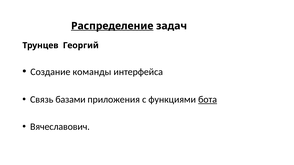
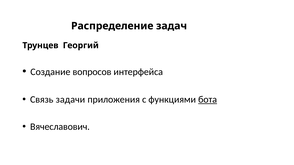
Распределение underline: present -> none (112, 26)
команды: команды -> вопросов (92, 72)
базами: базами -> задачи (70, 100)
